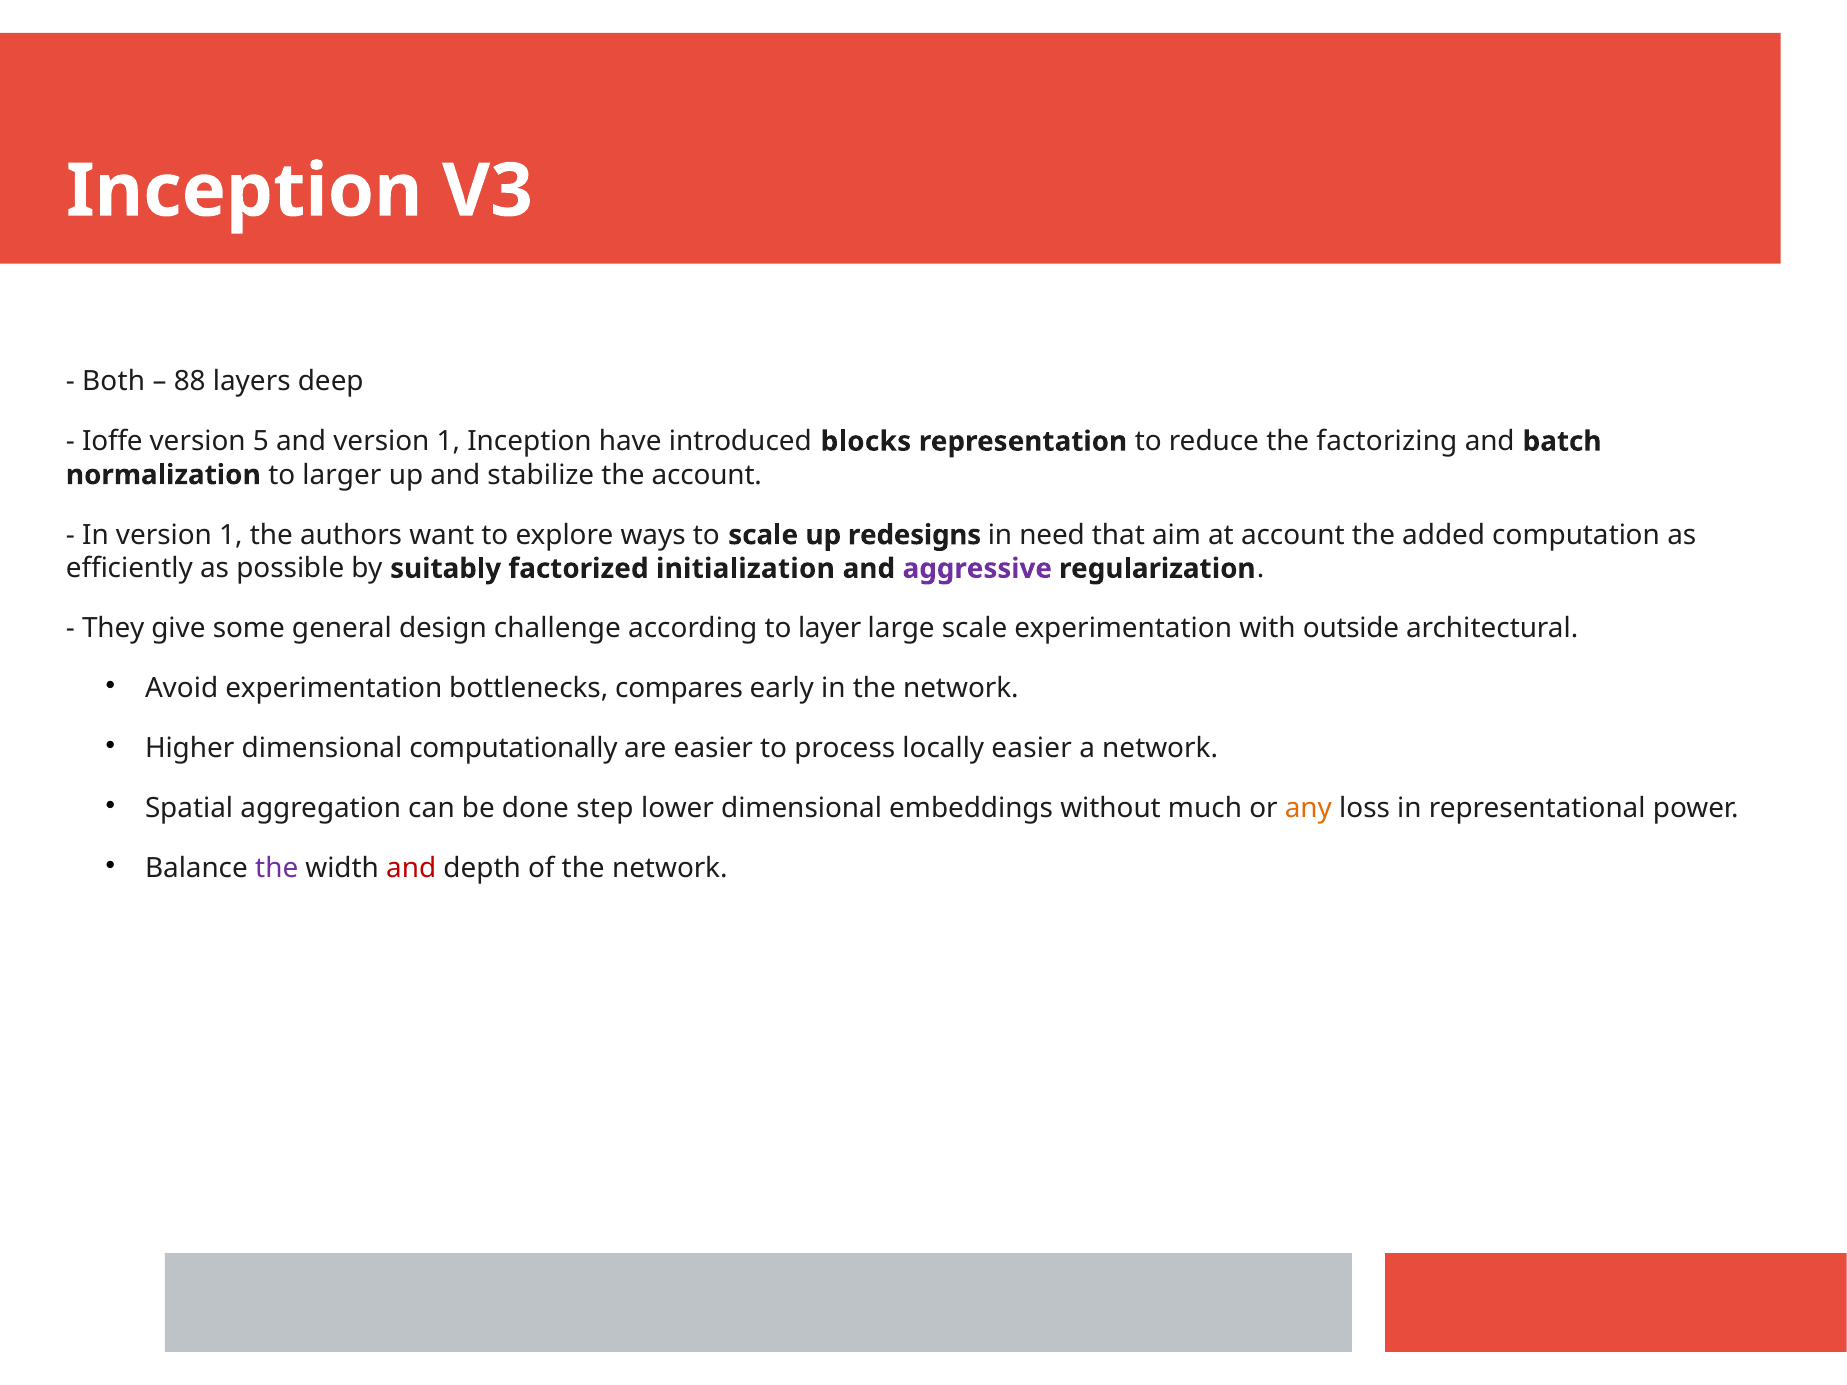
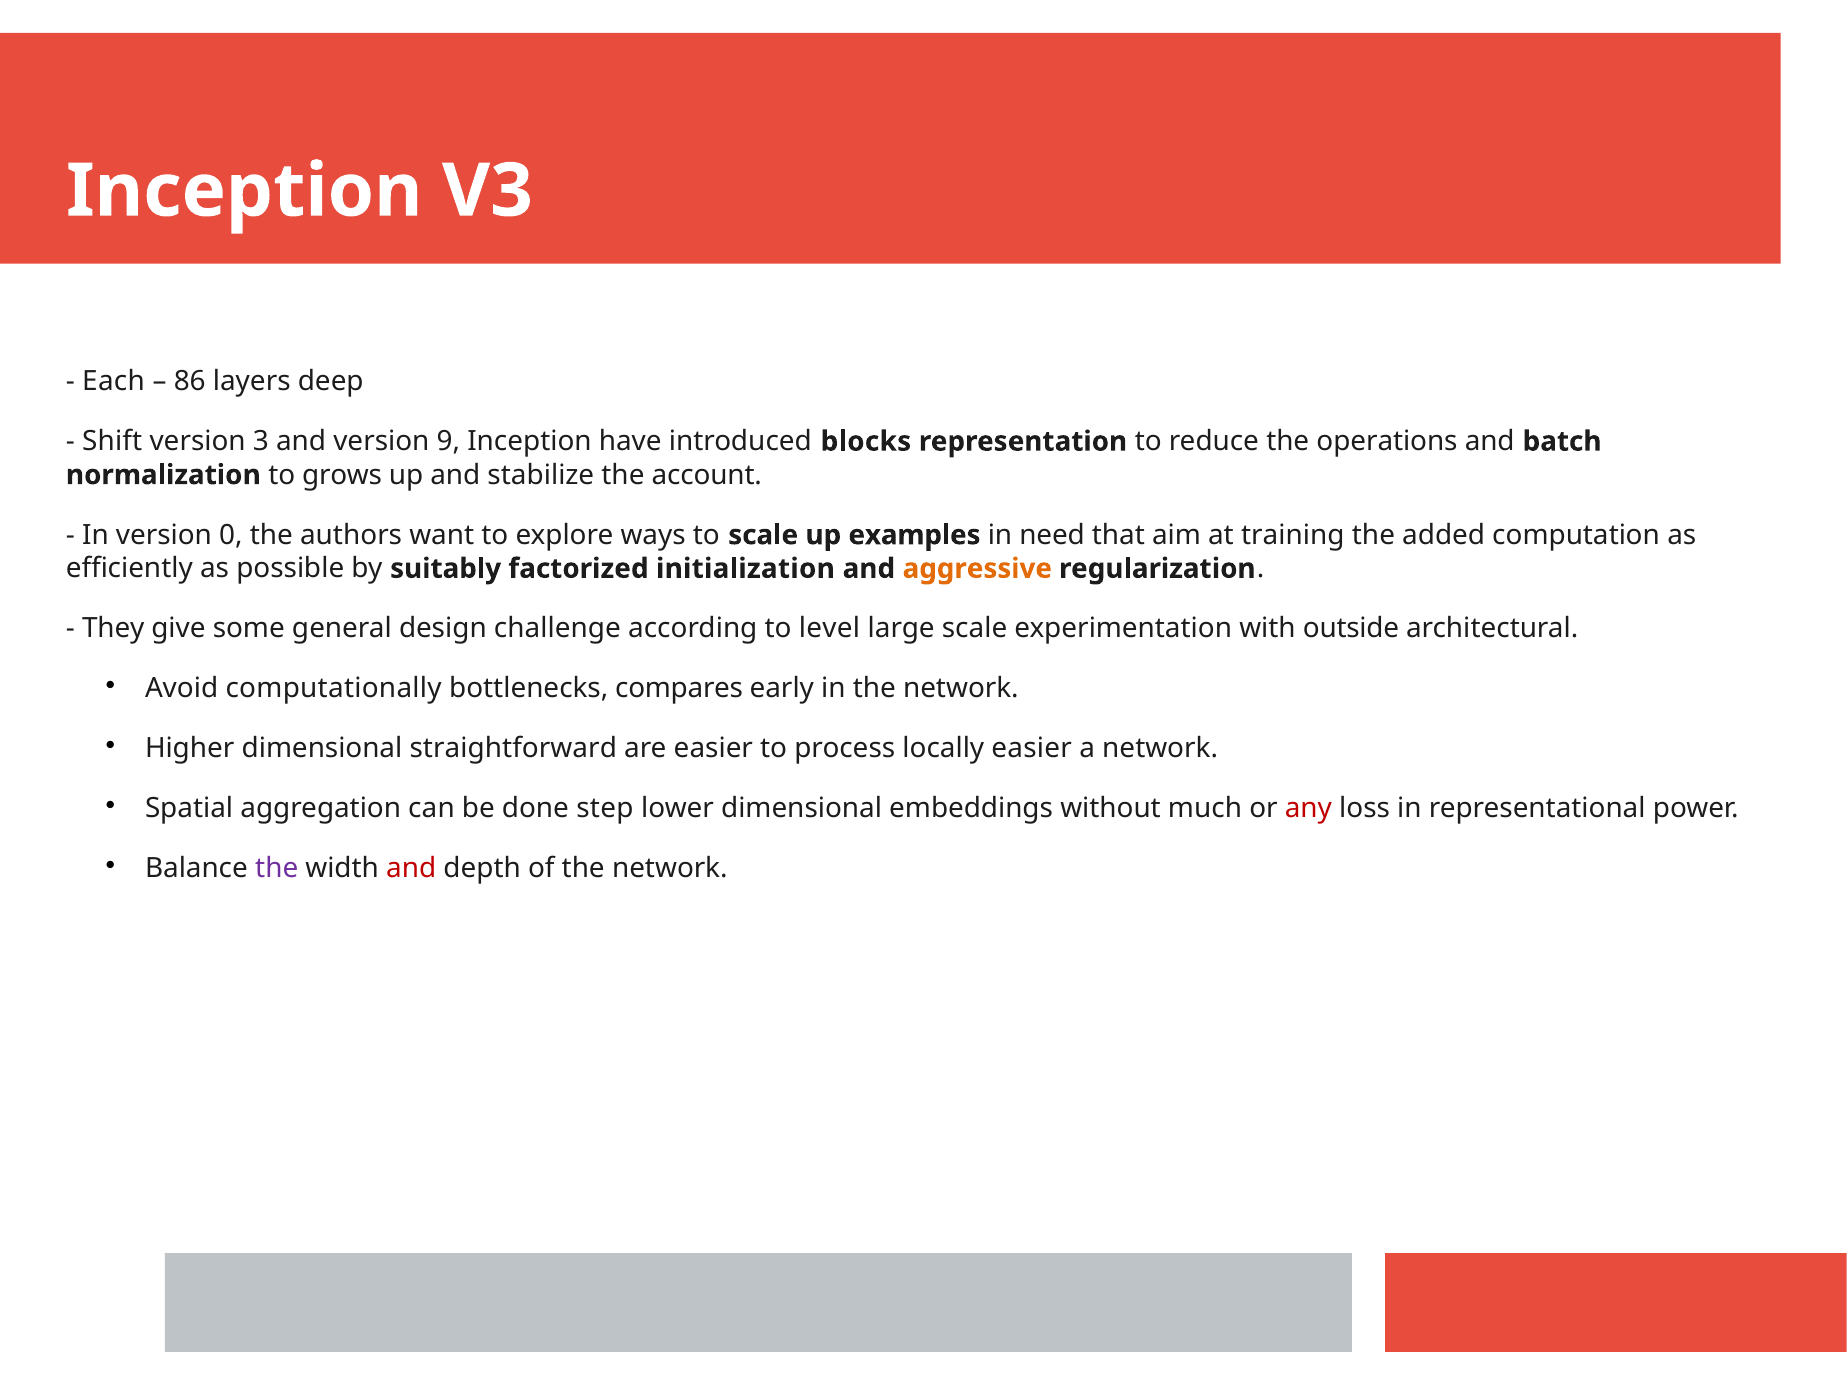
Both: Both -> Each (114, 381)
88: 88 -> 86 (190, 381)
Ioffe: Ioffe -> Shift (112, 441)
5: 5 -> 3 (261, 441)
and version 1: 1 -> 9 (448, 441)
factorizing: factorizing -> operations (1387, 441)
larger: larger -> grows (342, 475)
In version 1: 1 -> 0 (231, 535)
redesigns: redesigns -> examples (914, 535)
at account: account -> training (1293, 535)
aggressive colour: purple -> orange (977, 569)
layer: layer -> level (829, 629)
Avoid experimentation: experimentation -> computationally (334, 689)
computationally: computationally -> straightforward (513, 749)
any colour: orange -> red (1308, 809)
